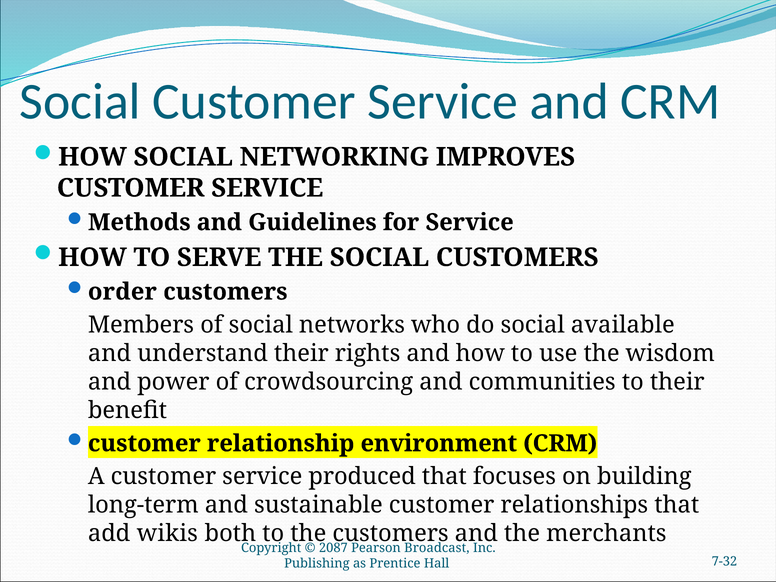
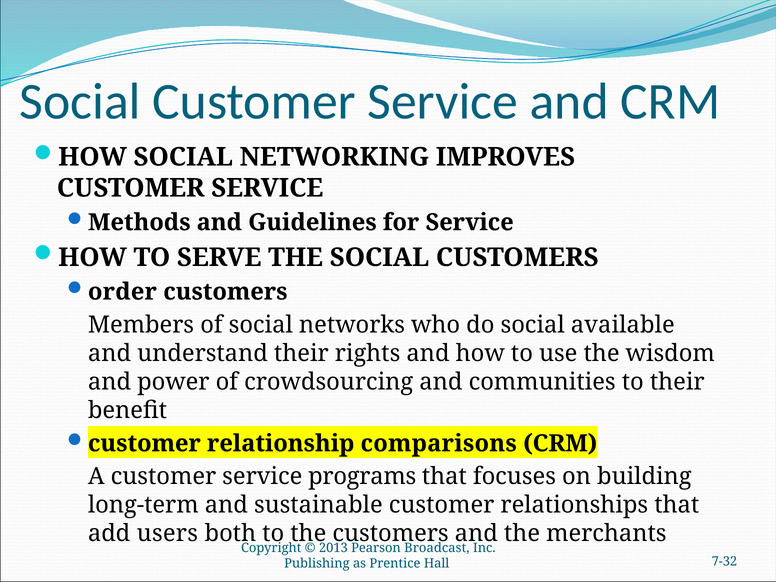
environment: environment -> comparisons (439, 443)
produced: produced -> programs (362, 477)
wikis: wikis -> users (167, 534)
2087: 2087 -> 2013 (333, 548)
